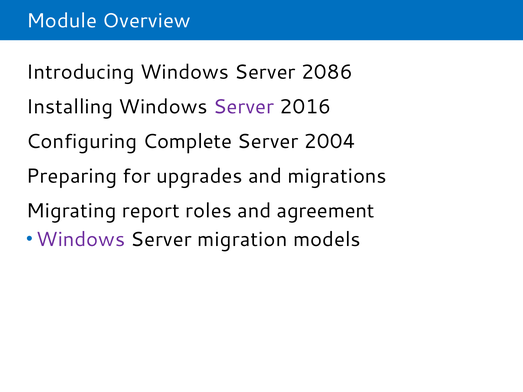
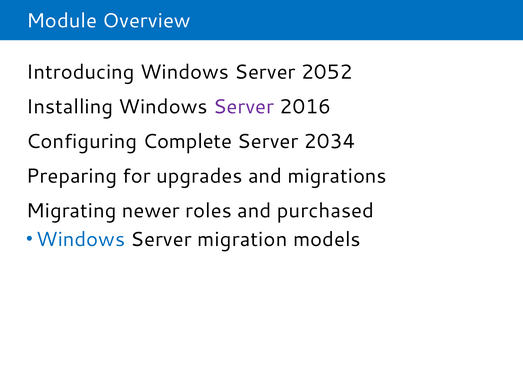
2086: 2086 -> 2052 (327, 72)
2004: 2004 -> 2034 (330, 141)
report: report -> newer (151, 211)
agreement: agreement -> purchased (325, 211)
Windows colour: purple -> blue (81, 240)
